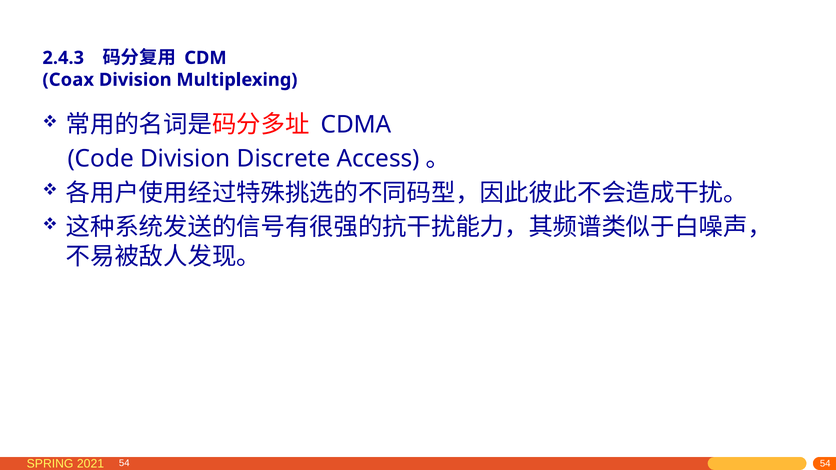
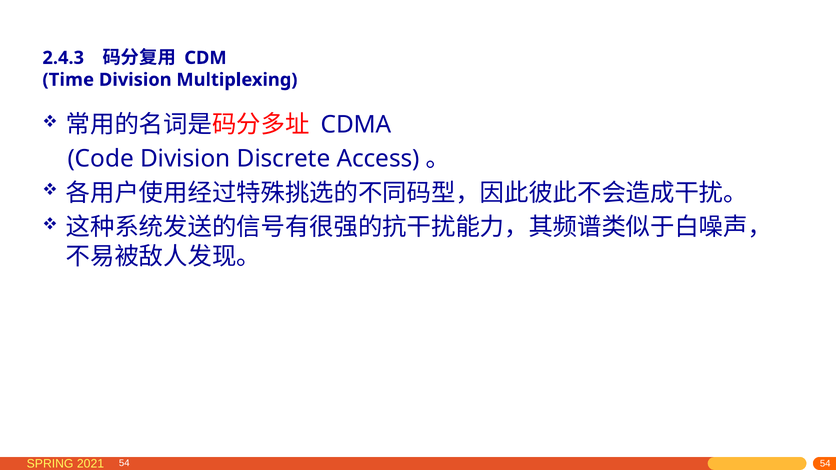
Coax: Coax -> Time (68, 80)
